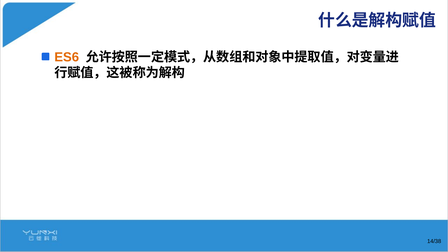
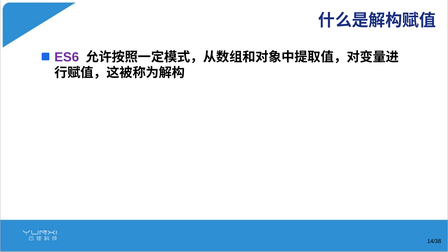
ES6 colour: orange -> purple (67, 57)
